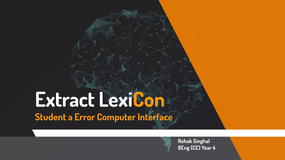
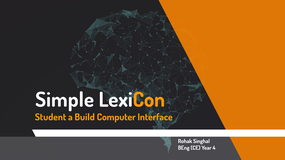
Extract: Extract -> Simple (65, 100)
Error: Error -> Build (85, 117)
